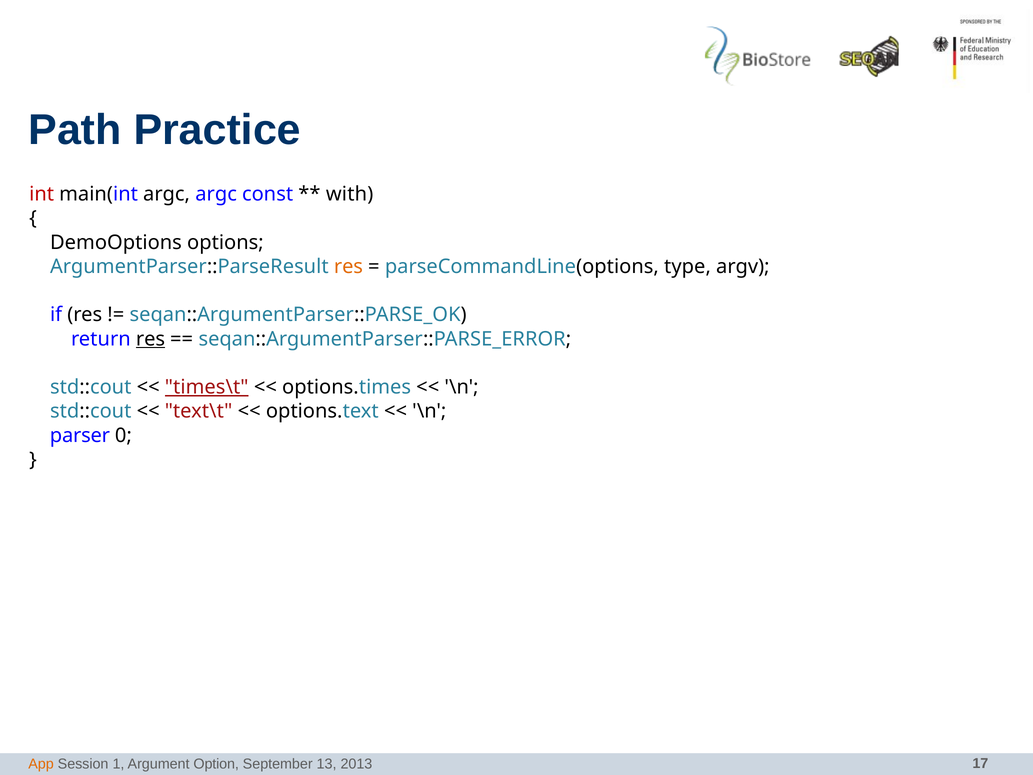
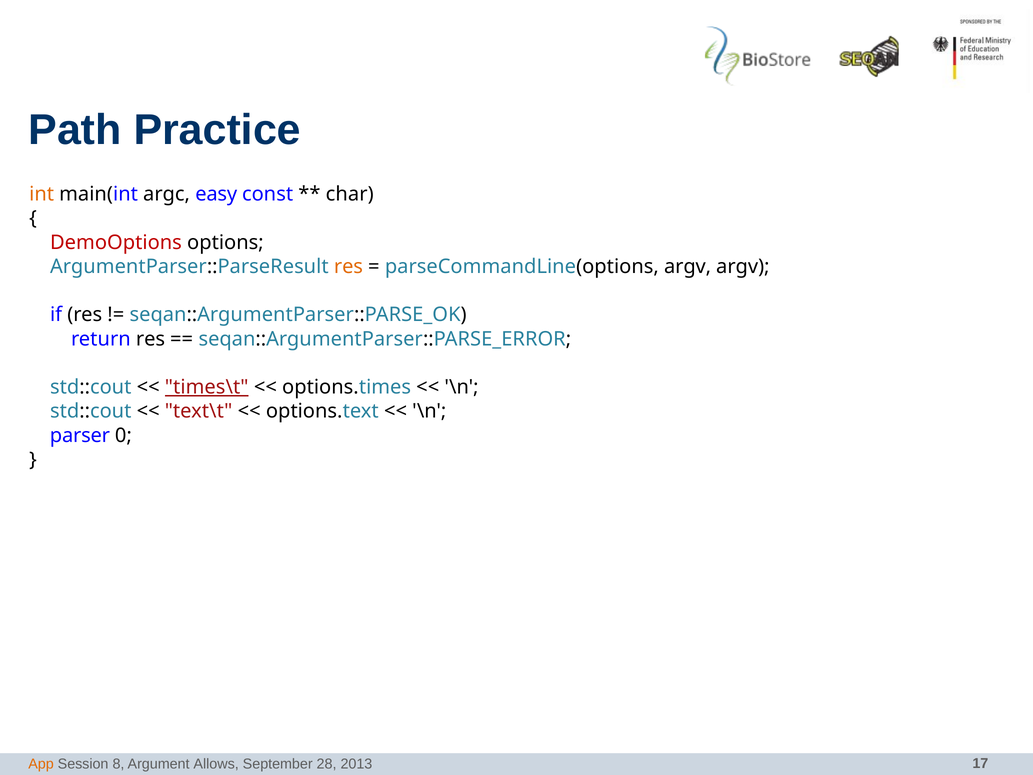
int colour: red -> orange (42, 194)
argc argc: argc -> easy (216, 194)
with: with -> char (350, 194)
DemoOptions colour: black -> red (116, 242)
parseCommandLine(options type: type -> argv (688, 266)
res underline: present -> none (151, 339)
1: 1 -> 8 (118, 764)
Option: Option -> Allows (216, 764)
13: 13 -> 28 (327, 764)
